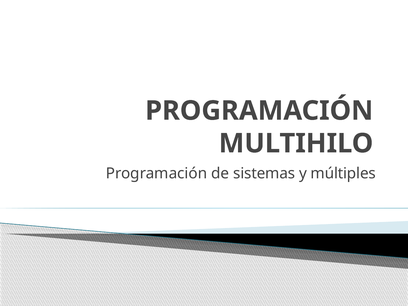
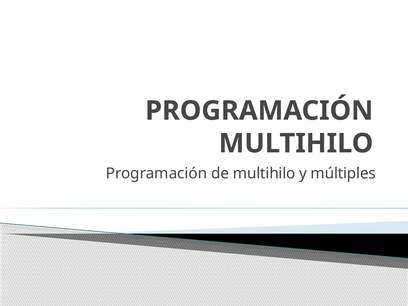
de sistemas: sistemas -> multihilo (264, 173)
